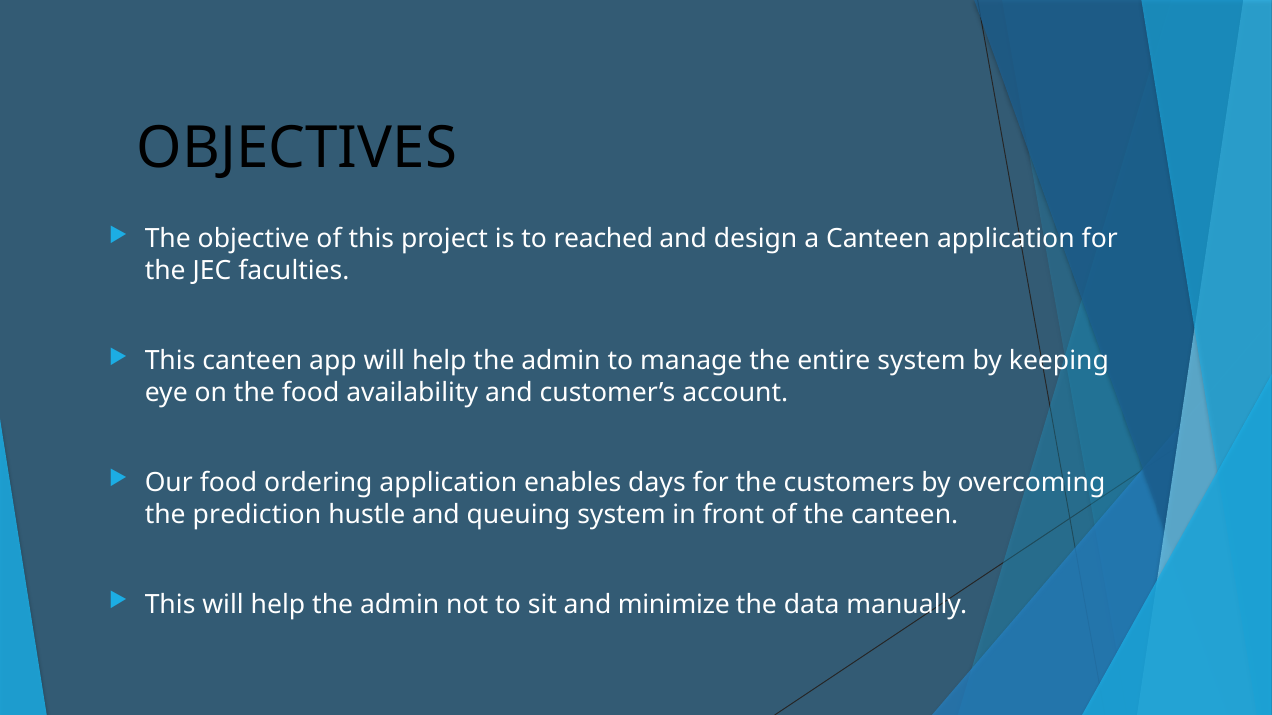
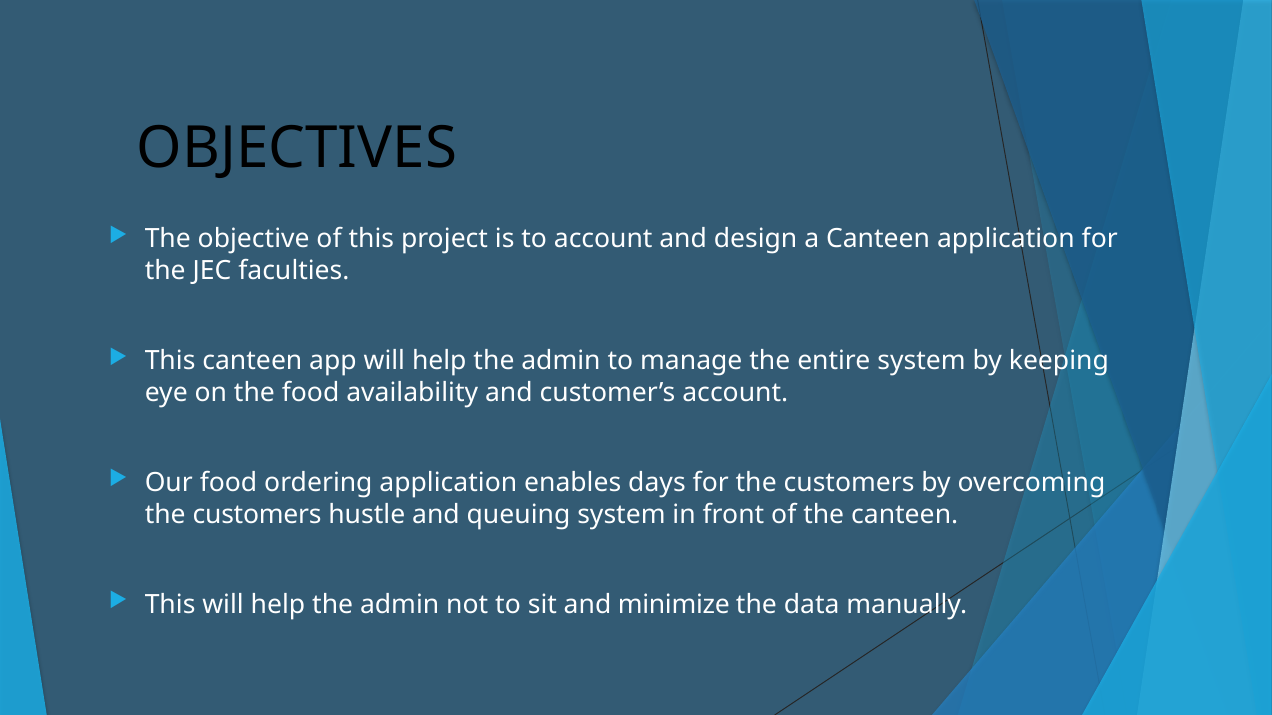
to reached: reached -> account (603, 239)
prediction: prediction -> customers (257, 515)
